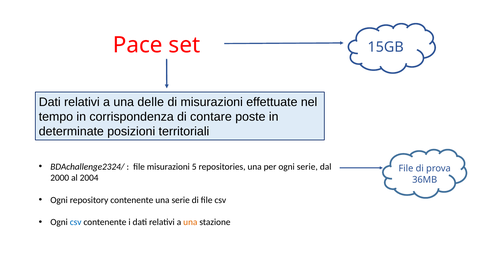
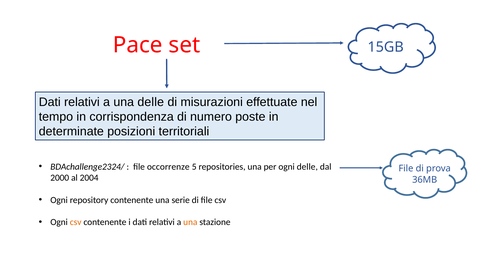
contare: contare -> numero (211, 117)
file misurazioni: misurazioni -> occorrenze (168, 167)
ogni serie: serie -> delle (307, 167)
csv colour: blue -> orange (76, 222)
